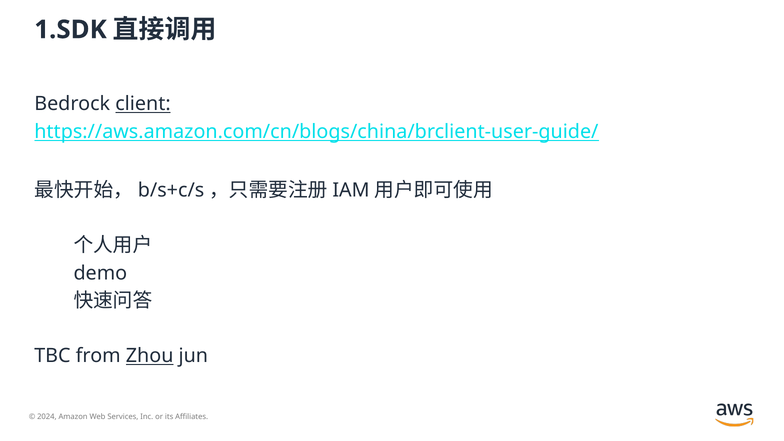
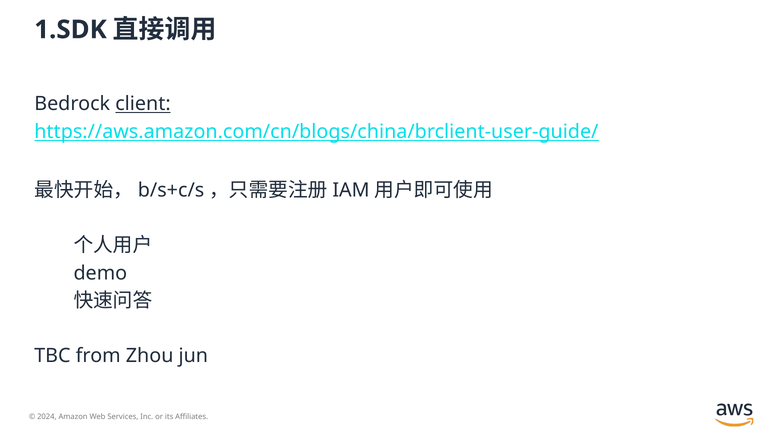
Zhou underline: present -> none (150, 356)
